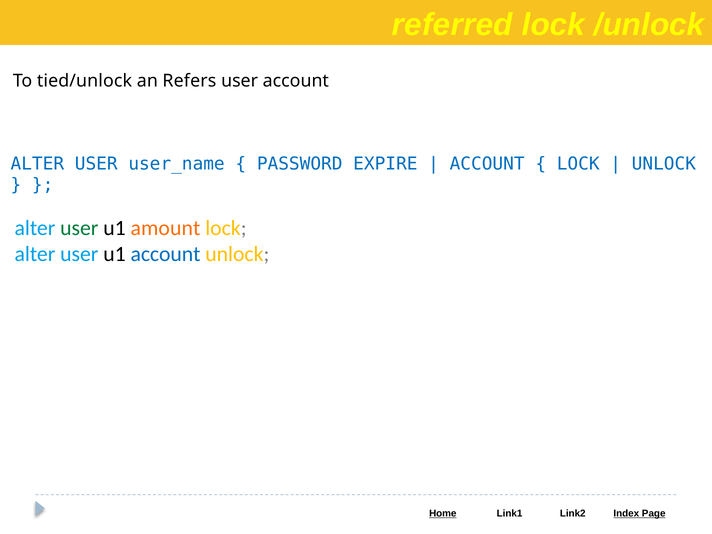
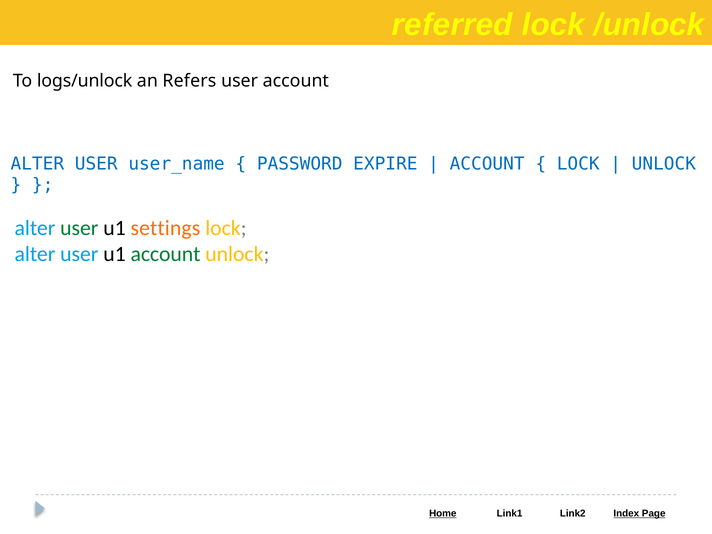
tied/unlock: tied/unlock -> logs/unlock (85, 81)
amount: amount -> settings (165, 228)
account colour: blue -> green (166, 254)
